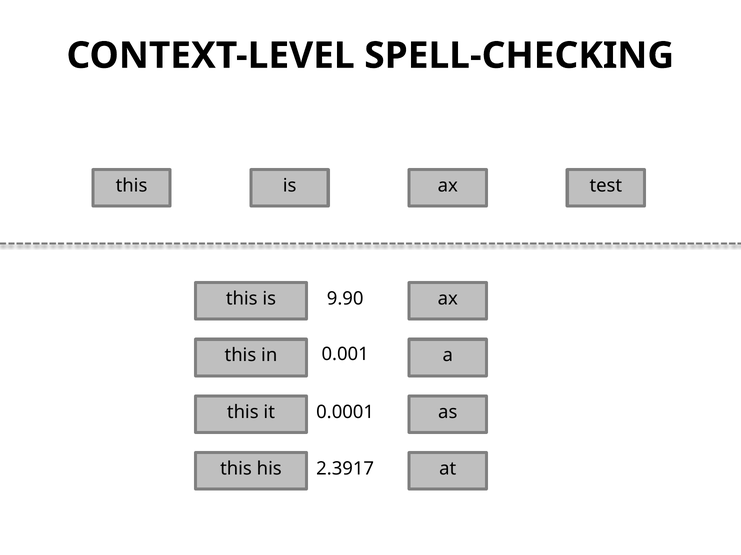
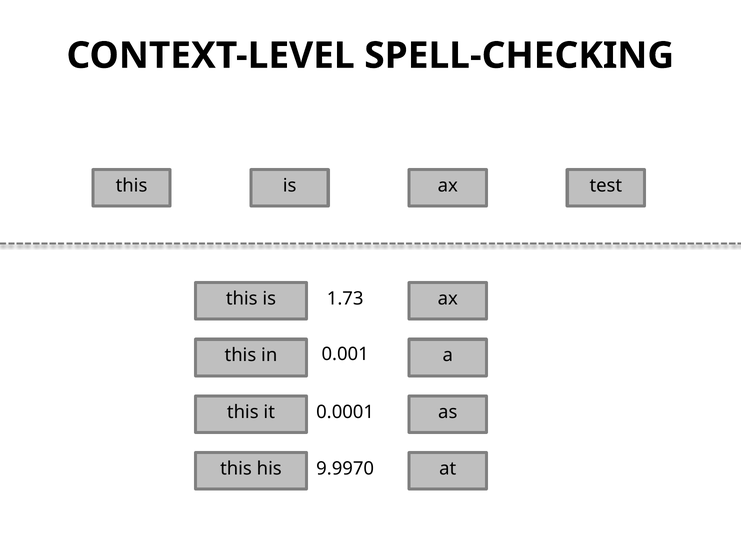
9.90: 9.90 -> 1.73 (345, 299)
2.3917: 2.3917 -> 9.9970 (345, 469)
